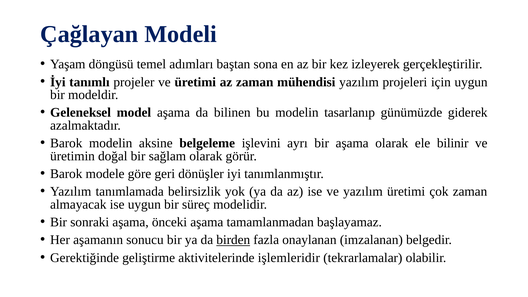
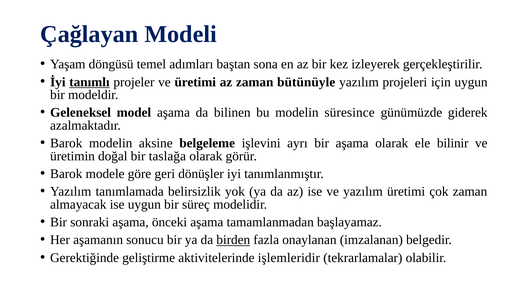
tanımlı underline: none -> present (89, 82)
mühendisi: mühendisi -> bütünüyle (306, 82)
tasarlanıp: tasarlanıp -> süresince (350, 113)
sağlam: sağlam -> taslağa (167, 156)
